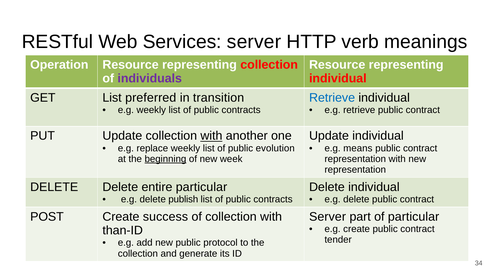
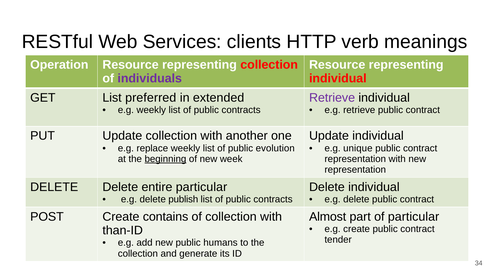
Services server: server -> clients (254, 42)
transition: transition -> extended (219, 98)
Retrieve colour: blue -> purple (332, 98)
with underline: present -> none (211, 136)
means: means -> unique (358, 148)
success: success -> contains (166, 217)
Server: Server -> Almost (328, 217)
protocol: protocol -> humans (220, 243)
